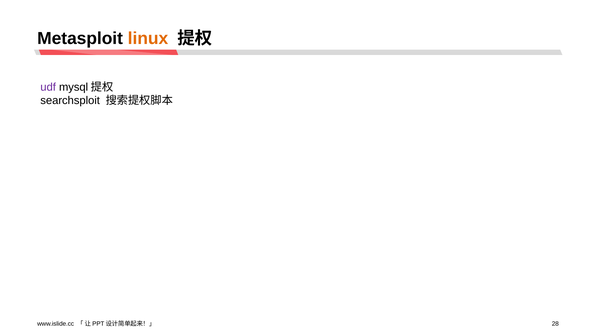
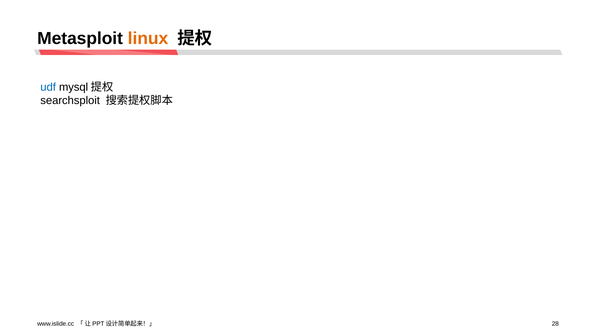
udf colour: purple -> blue (48, 87)
